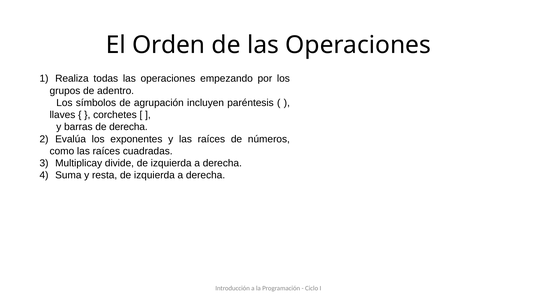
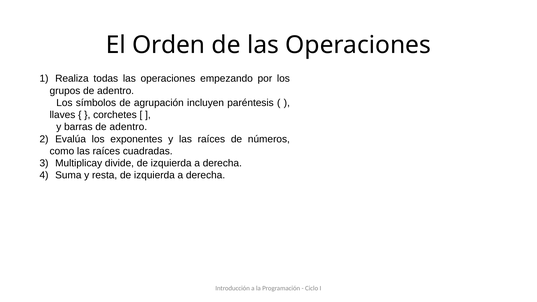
barras de derecha: derecha -> adentro (128, 127)
